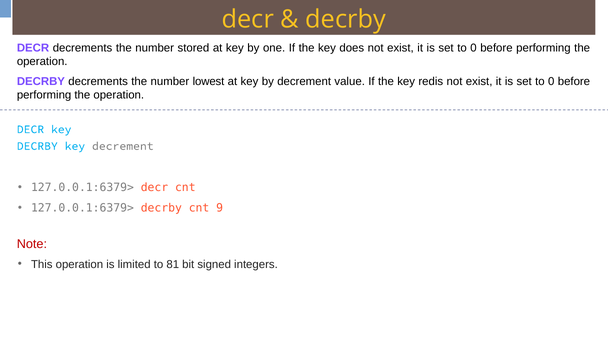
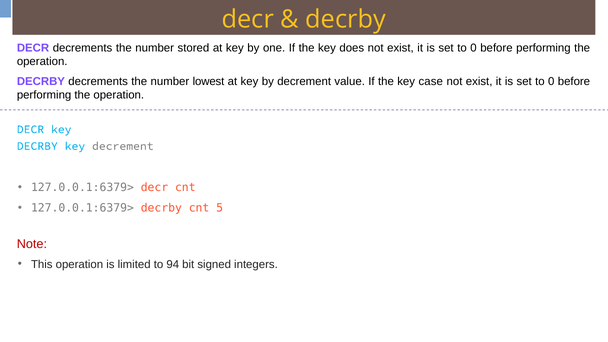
redis: redis -> case (431, 81)
9: 9 -> 5 (220, 208)
81: 81 -> 94 (173, 264)
